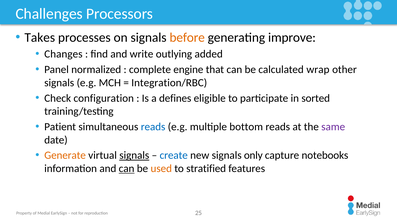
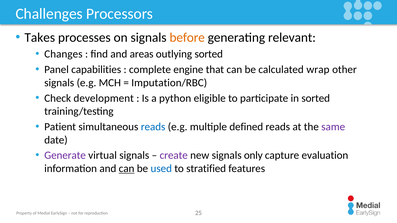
improve: improve -> relevant (292, 38)
write: write -> areas (142, 54)
outlying added: added -> sorted (209, 54)
normalized: normalized -> capabilities (96, 70)
Integration/RBC: Integration/RBC -> Imputation/RBC (169, 83)
configuration: configuration -> development (104, 98)
defines: defines -> python (175, 98)
bottom: bottom -> defined (246, 127)
Generate colour: orange -> purple (65, 156)
signals underline: present -> none (134, 156)
create colour: blue -> purple (174, 156)
notebooks: notebooks -> evaluation (325, 156)
used colour: orange -> blue (161, 169)
